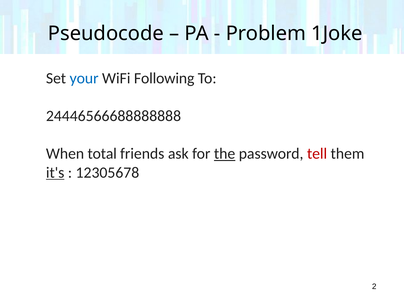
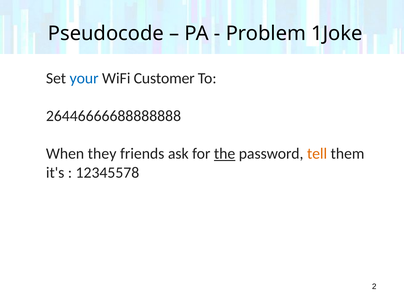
Following: Following -> Customer (164, 78)
24446566688888888: 24446566688888888 -> 26446666688888888 (113, 116)
total: total -> they (102, 154)
tell colour: red -> orange (317, 154)
it's underline: present -> none (55, 173)
12305678: 12305678 -> 12345578 (107, 173)
